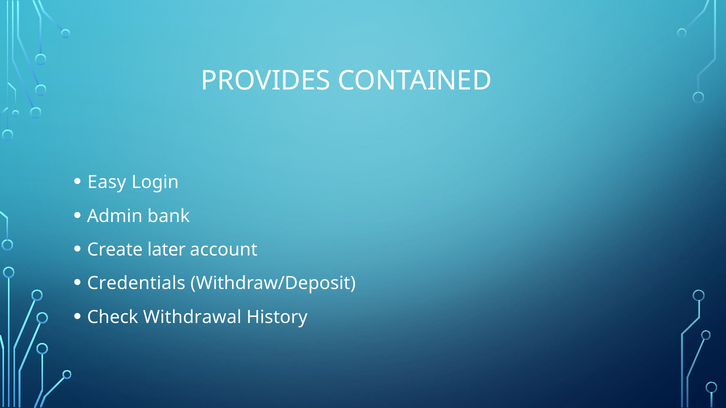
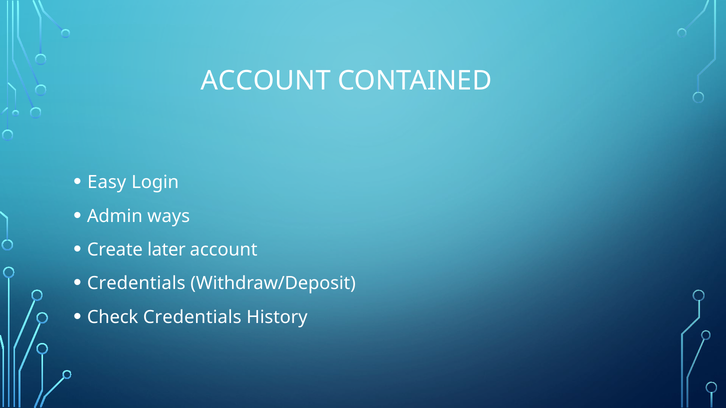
PROVIDES: PROVIDES -> ACCOUNT (266, 81)
bank: bank -> ways (169, 216)
Check Withdrawal: Withdrawal -> Credentials (192, 317)
